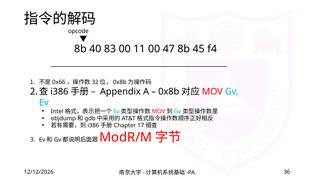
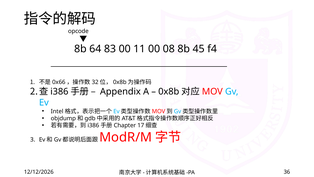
40: 40 -> 64 (95, 49)
47: 47 -> 08 (169, 49)
